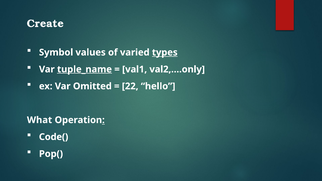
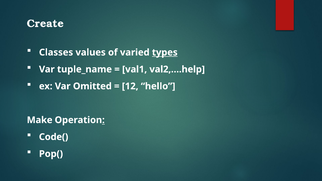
Symbol: Symbol -> Classes (56, 52)
tuple_name underline: present -> none (85, 69)
val2,….only: val2,….only -> val2,….help (177, 69)
22: 22 -> 12 (130, 86)
What: What -> Make (40, 120)
